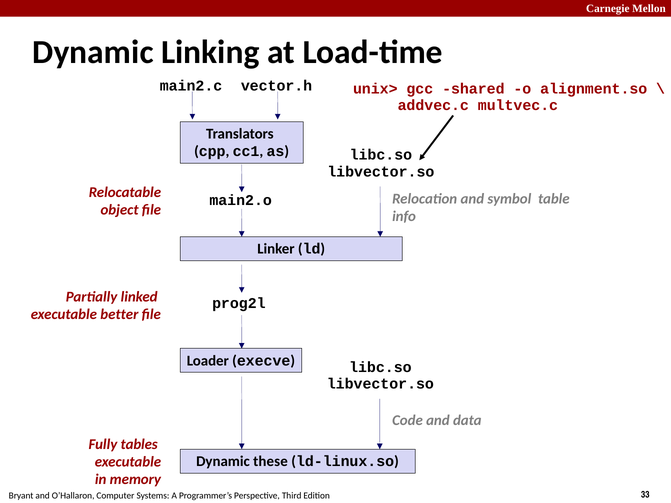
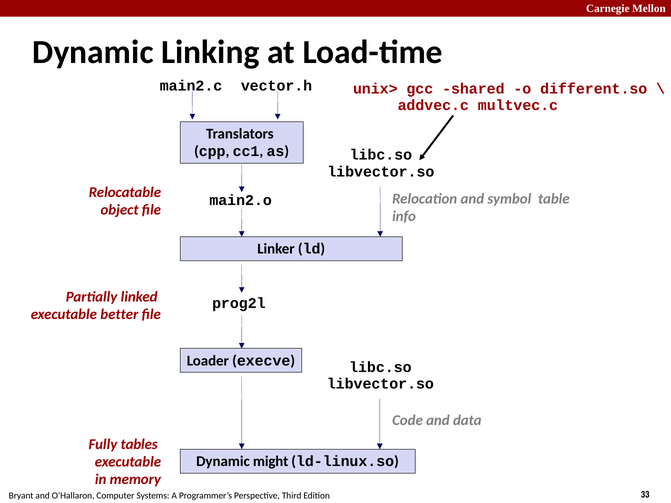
alignment.so: alignment.so -> different.so (594, 89)
these: these -> might (271, 462)
